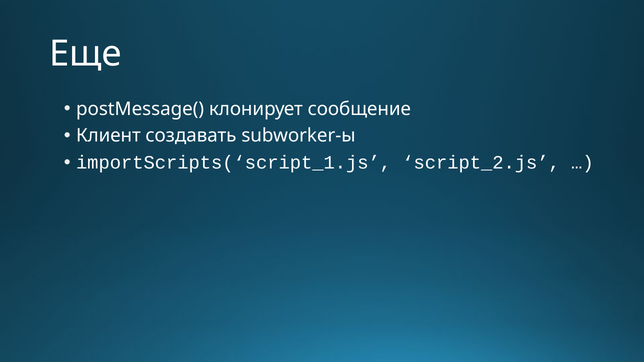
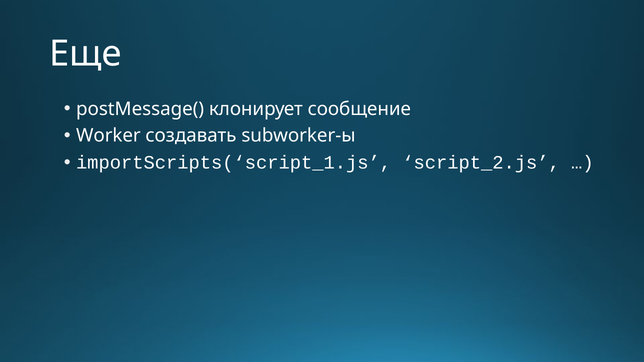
Клиент: Клиент -> Worker (108, 136)
